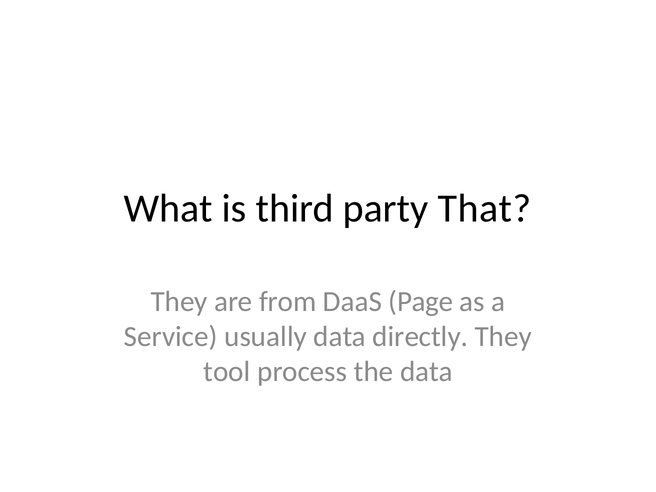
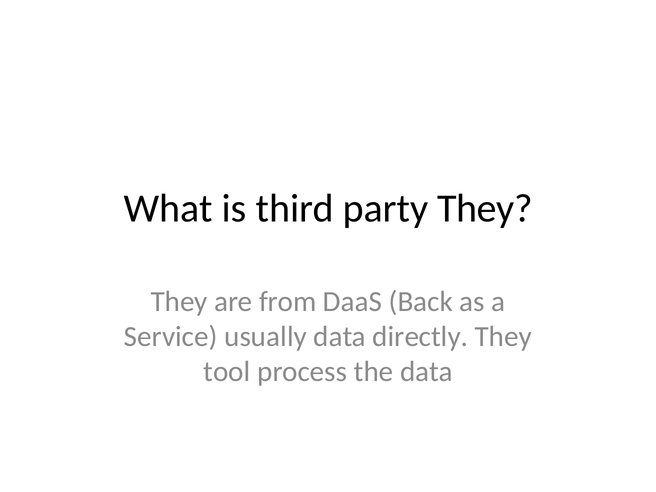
party That: That -> They (485, 208)
Page: Page -> Back (421, 302)
